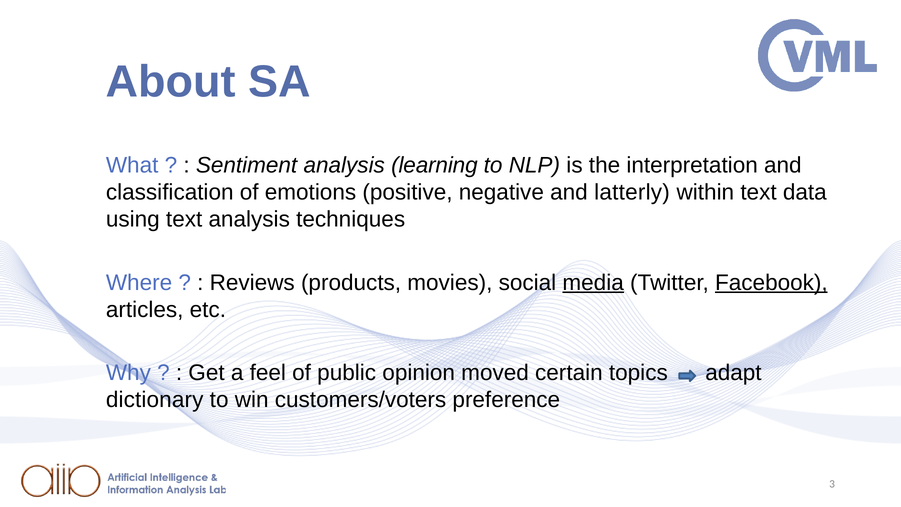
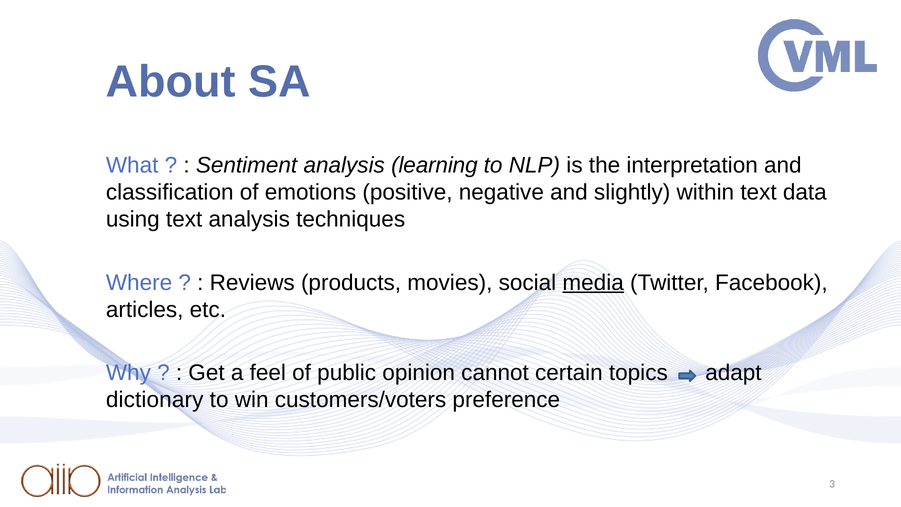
latterly: latterly -> slightly (632, 192)
Facebook underline: present -> none (771, 283)
moved: moved -> cannot (495, 373)
